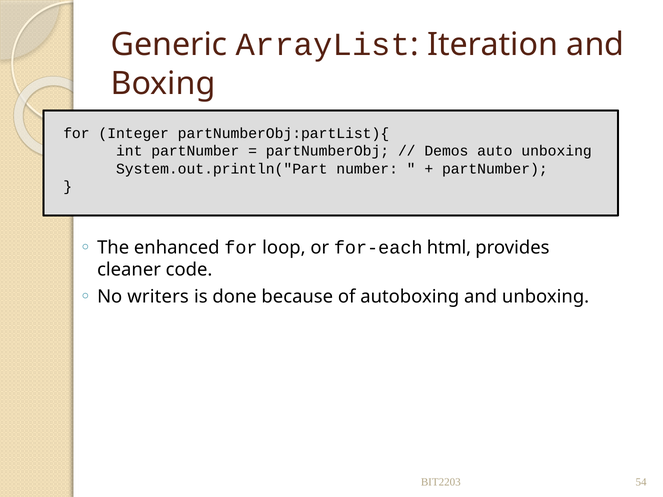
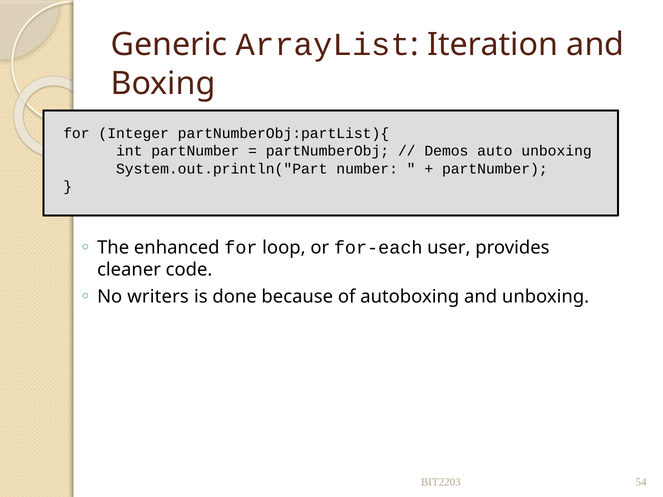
html: html -> user (449, 248)
